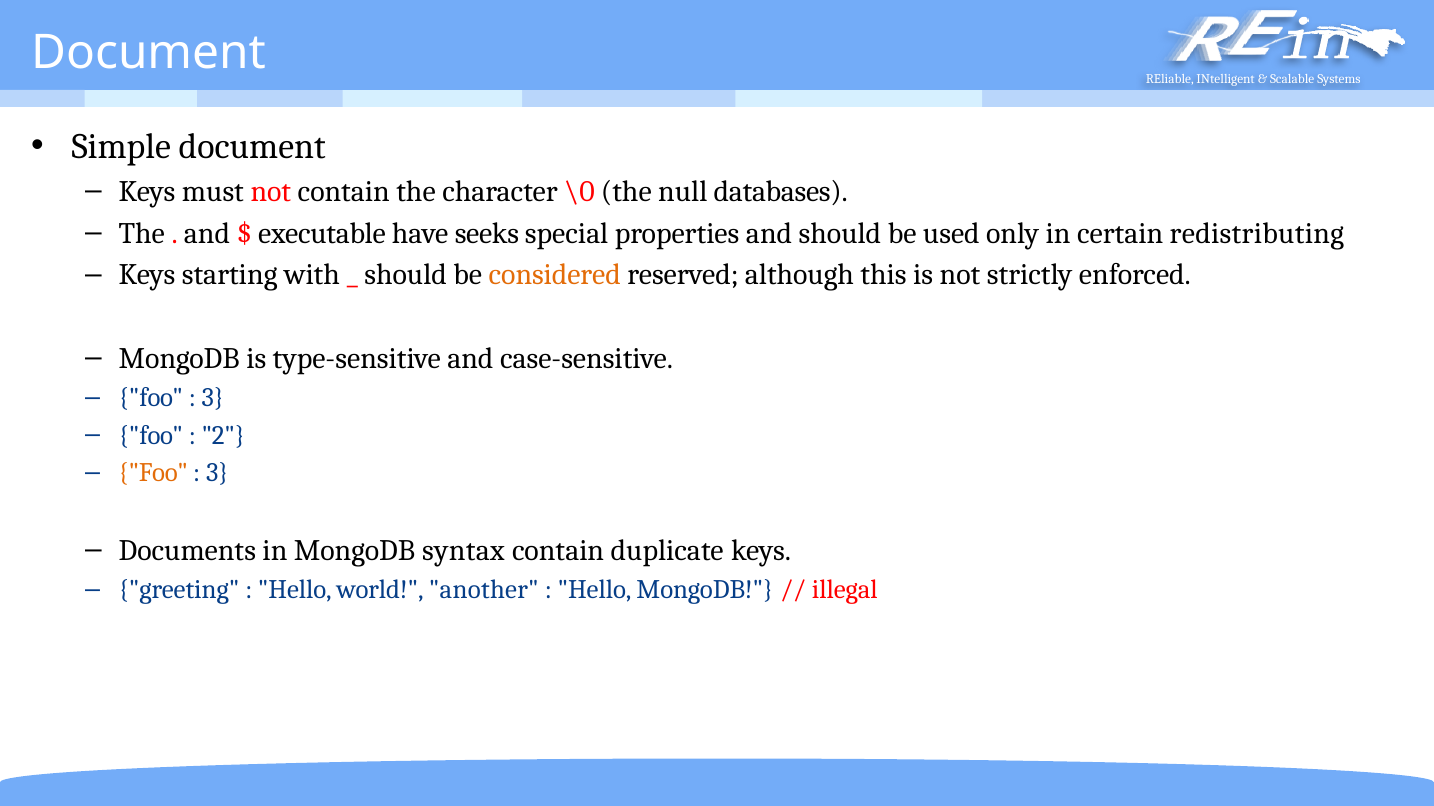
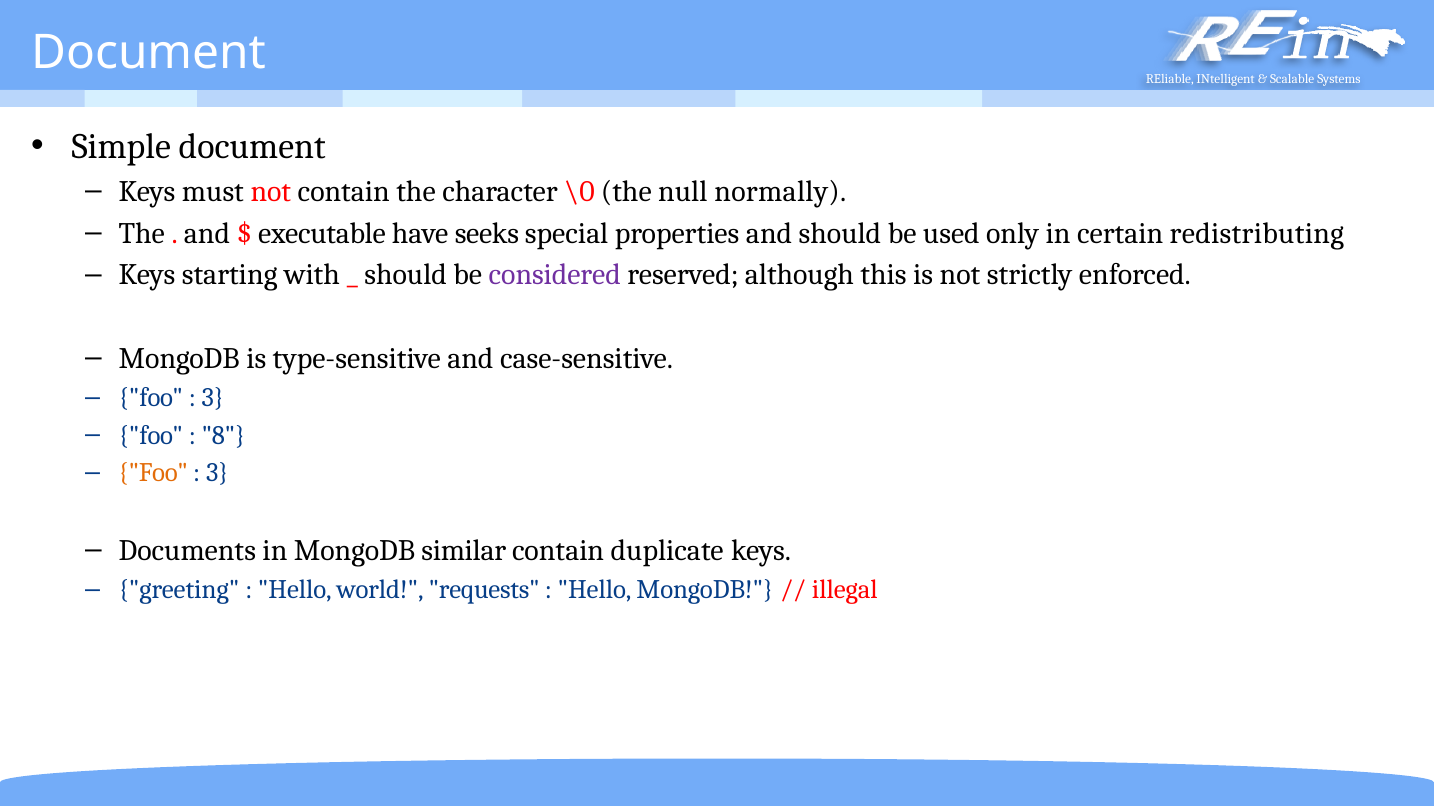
databases: databases -> normally (780, 192)
considered colour: orange -> purple (555, 275)
2: 2 -> 8 (223, 436)
syntax: syntax -> similar (464, 551)
another: another -> requests (484, 590)
